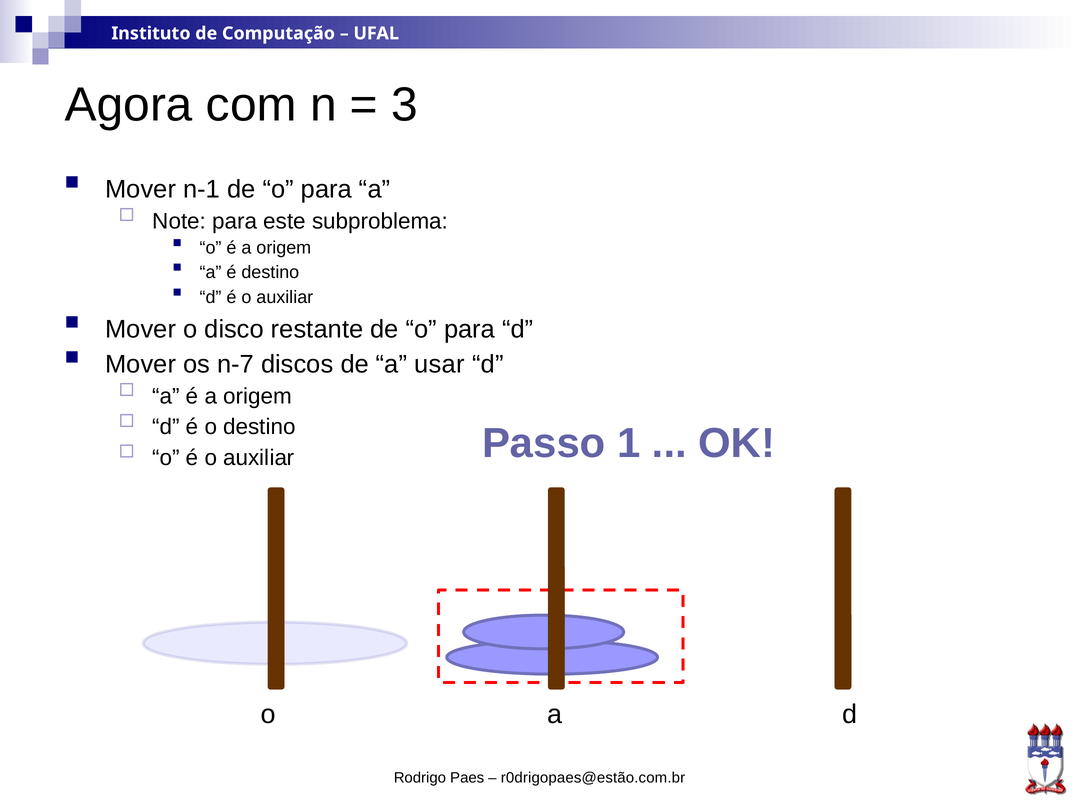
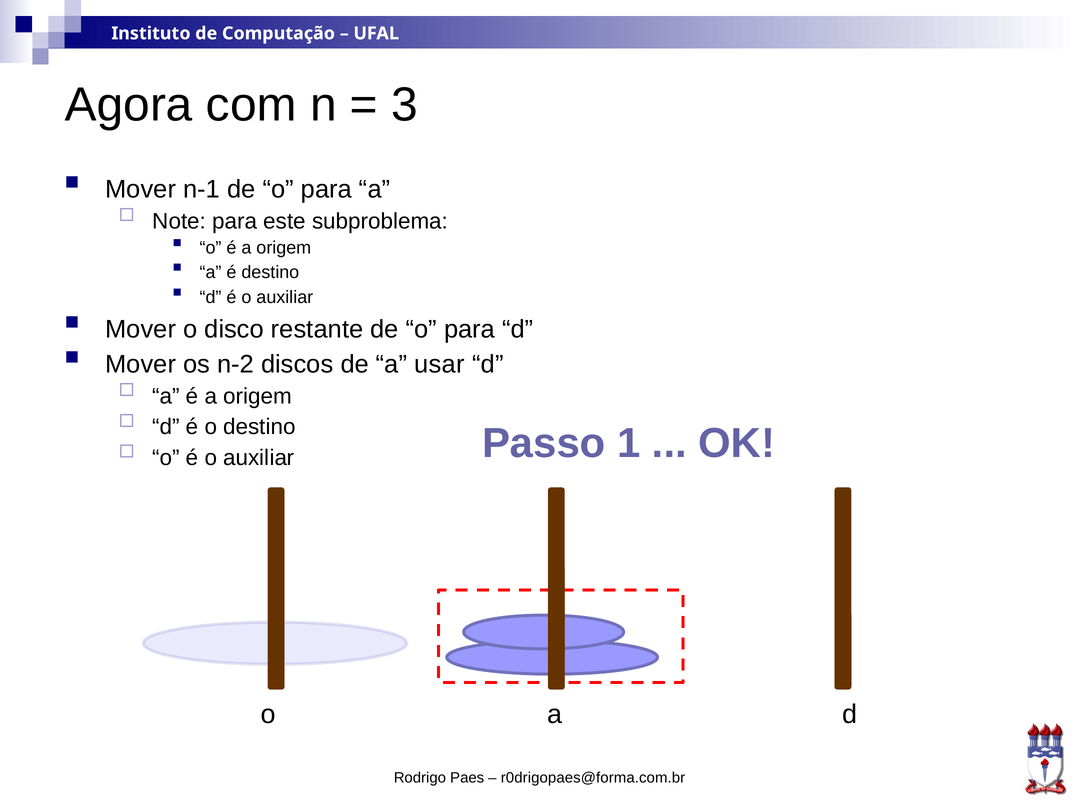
n-7: n-7 -> n-2 (236, 364)
r0drigopaes@estão.com.br: r0drigopaes@estão.com.br -> r0drigopaes@forma.com.br (593, 778)
